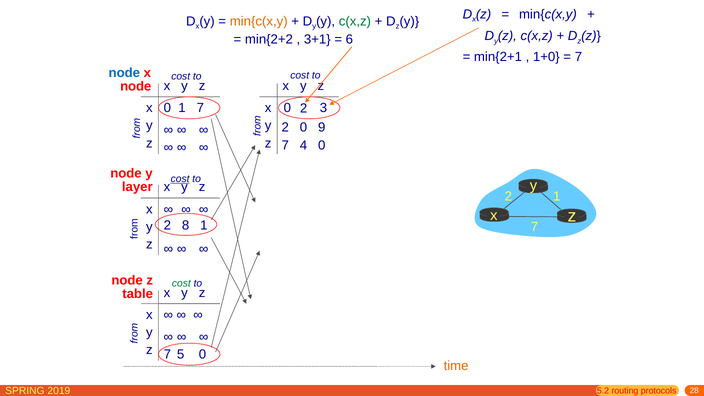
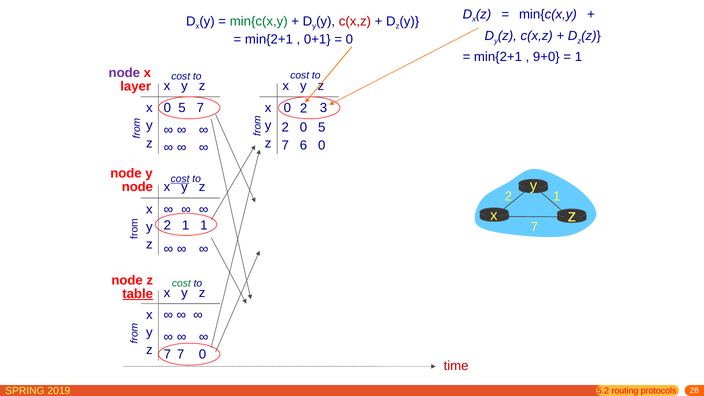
min{c(x,y colour: orange -> green (259, 21)
c(x,z colour: green -> red (355, 21)
min{2+2: min{2+2 -> min{2+1 (269, 39)
3+1: 3+1 -> 0+1 (317, 39)
6: 6 -> 0 (349, 39)
1+0: 1+0 -> 9+0 (546, 57)
7: 7 -> 1 (578, 57)
node colour: blue -> purple (124, 73)
node: node -> layer (136, 86)
1: 1 -> 5 (182, 108)
2 0 9: 9 -> 5 (322, 127)
4: 4 -> 6 (303, 146)
layer: layer -> node (137, 187)
2 8: 8 -> 1 (186, 225)
table underline: none -> present (138, 294)
7 5: 5 -> 7 (181, 354)
time colour: orange -> red (456, 366)
